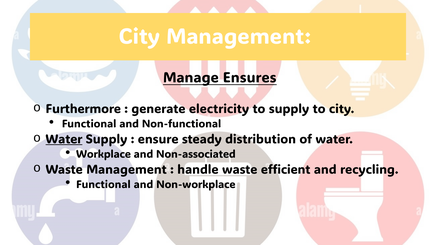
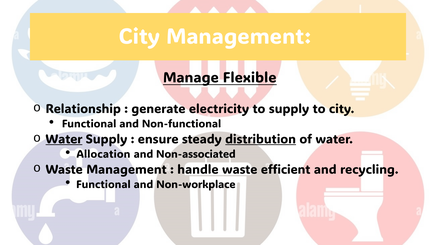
Ensures: Ensures -> Flexible (250, 78)
Furthermore: Furthermore -> Relationship (83, 109)
distribution underline: none -> present (261, 139)
Workplace: Workplace -> Allocation (103, 154)
